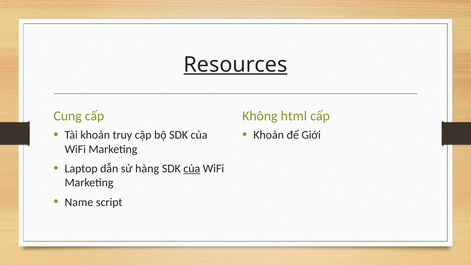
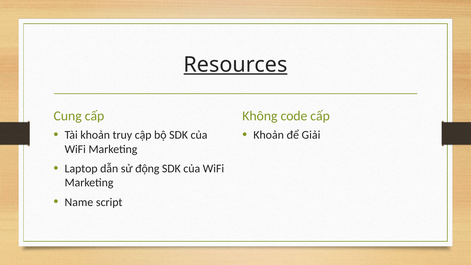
html: html -> code (294, 116)
Giới: Giới -> Giải (311, 135)
hàng: hàng -> động (147, 169)
của underline: present -> none (192, 169)
